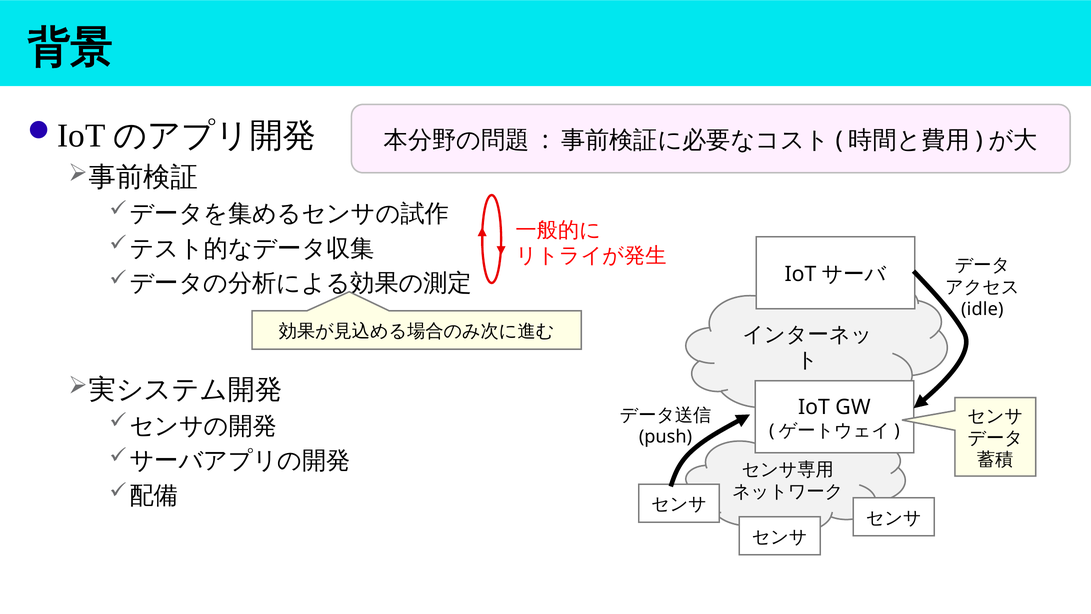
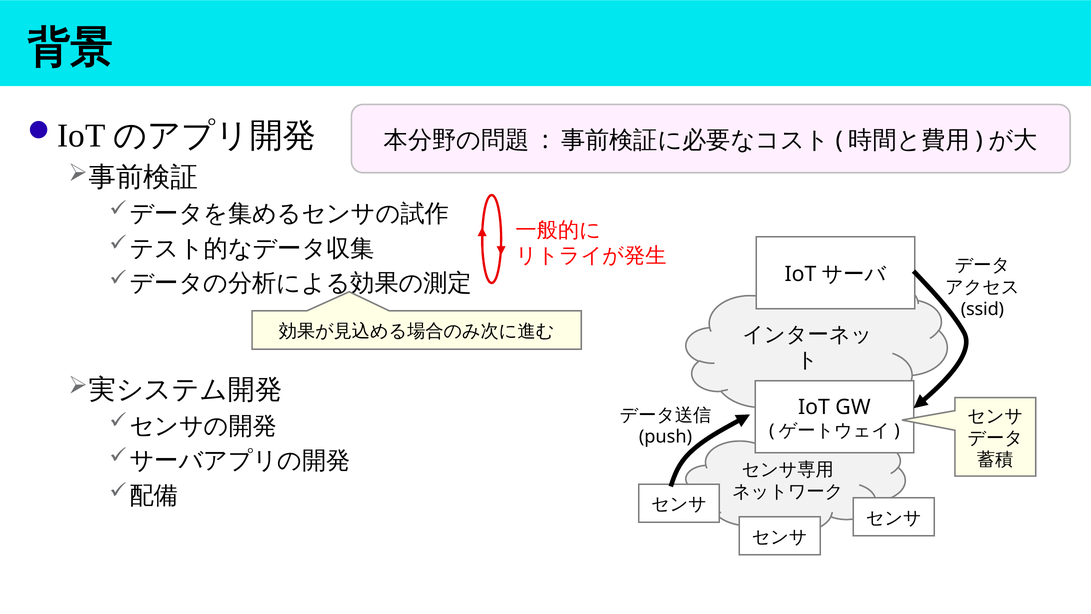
idle: idle -> ssid (982, 309)
